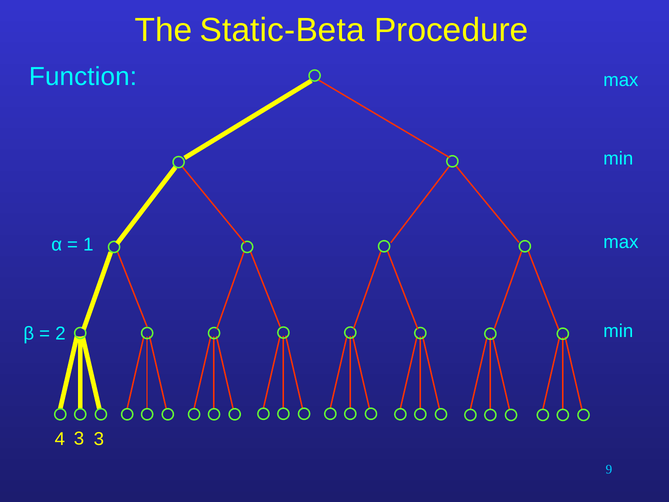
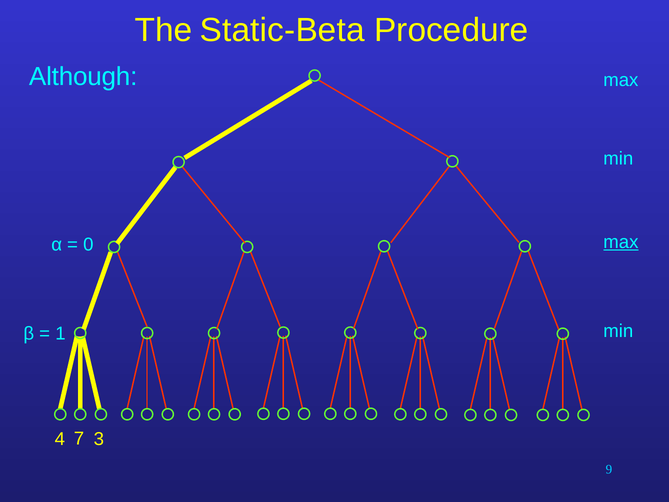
Function: Function -> Although (83, 77)
max underline: none -> present (621, 242)
1: 1 -> 0 (88, 244)
2: 2 -> 1 (60, 334)
4 3: 3 -> 7 (79, 438)
